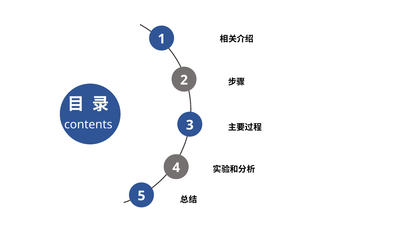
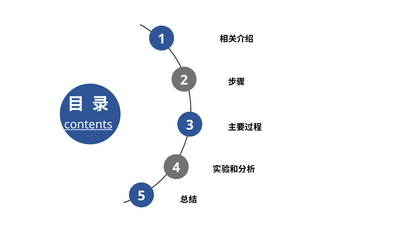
contents underline: none -> present (88, 125)
